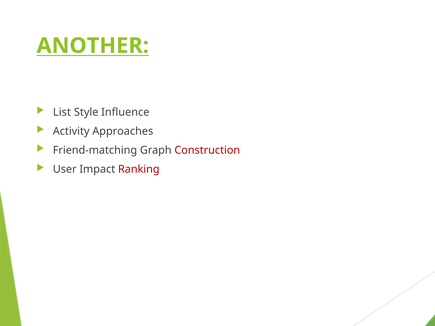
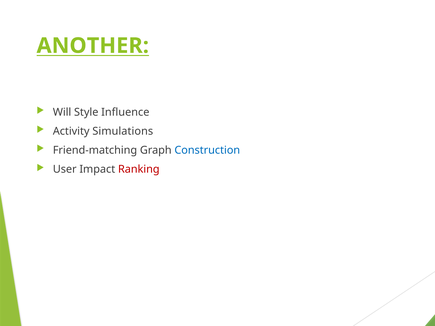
List: List -> Will (62, 112)
Approaches: Approaches -> Simulations (123, 131)
Construction colour: red -> blue (207, 150)
